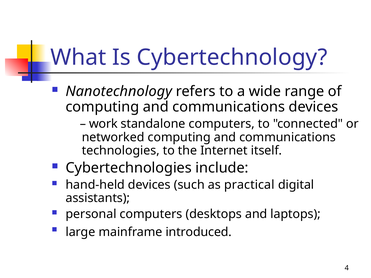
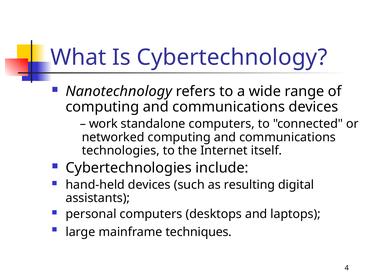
practical: practical -> resulting (249, 185)
introduced: introduced -> techniques (199, 232)
